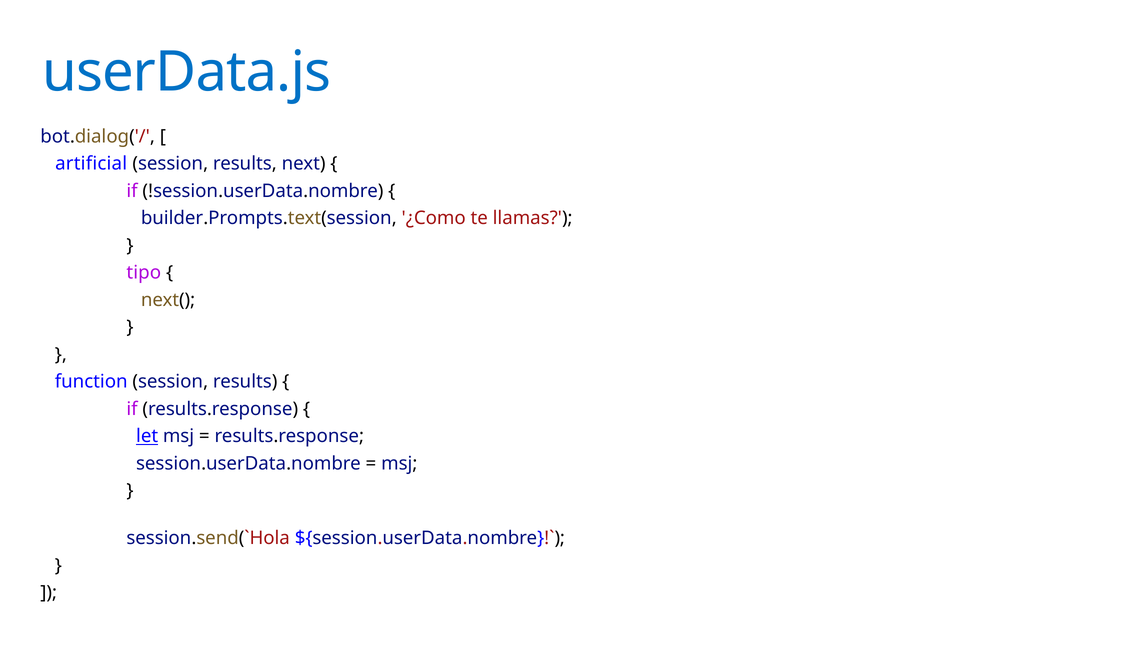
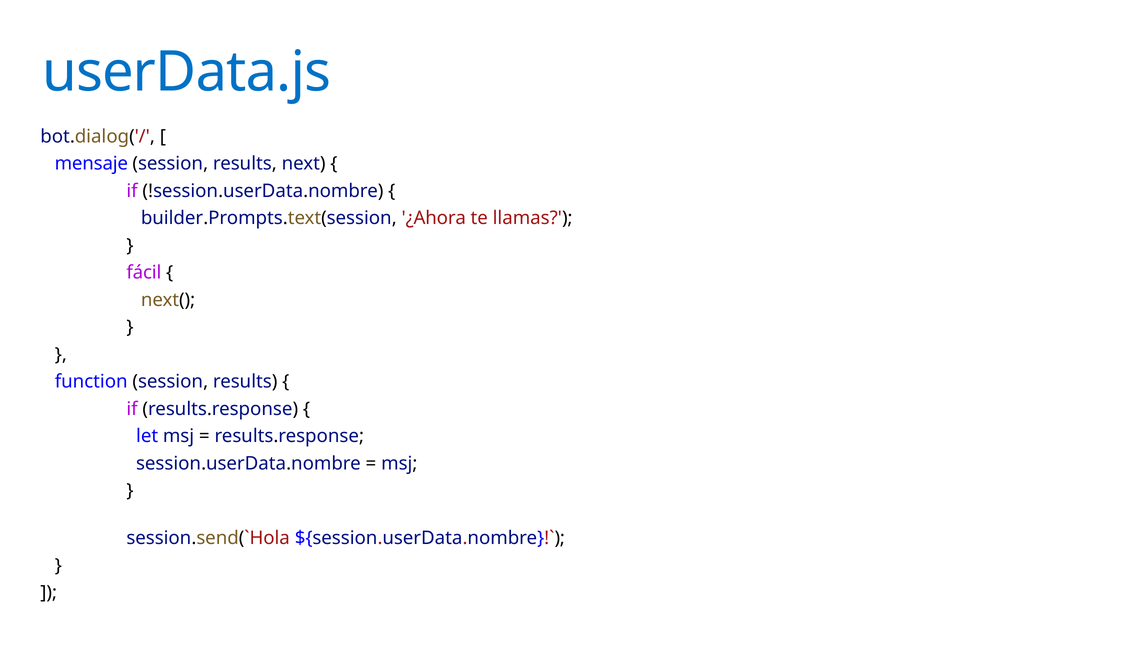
artificial: artificial -> mensaje (91, 164)
¿Como: ¿Como -> ¿Ahora (434, 218)
tipo: tipo -> fácil (144, 273)
let underline: present -> none (147, 436)
